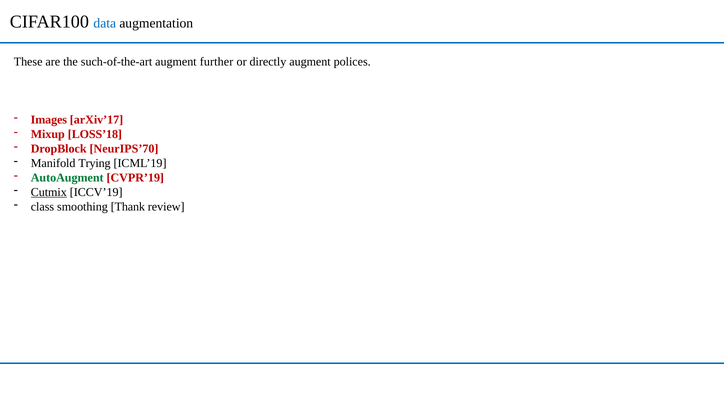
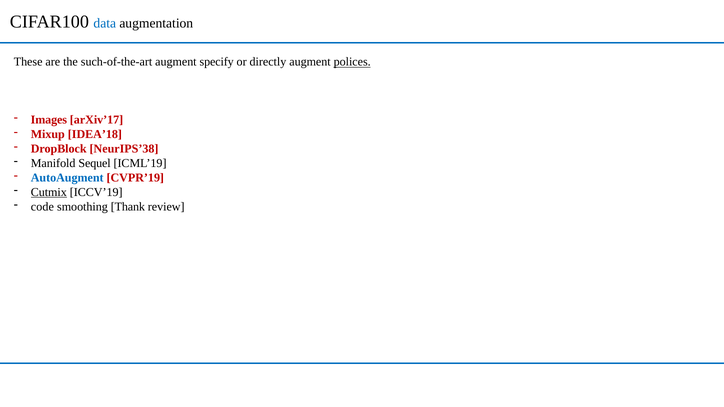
further: further -> specify (217, 62)
polices underline: none -> present (352, 62)
LOSS’18: LOSS’18 -> IDEA’18 (95, 134)
NeurIPS’70: NeurIPS’70 -> NeurIPS’38 (124, 149)
Trying: Trying -> Sequel (95, 163)
AutoAugment colour: green -> blue (67, 178)
class: class -> code (42, 207)
